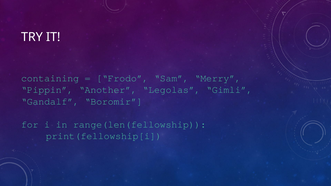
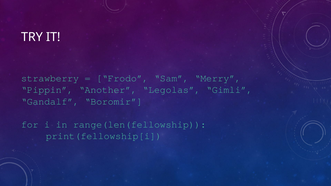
containing: containing -> strawberry (50, 78)
